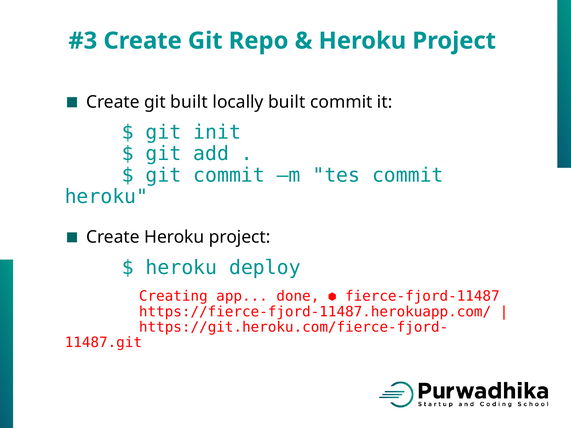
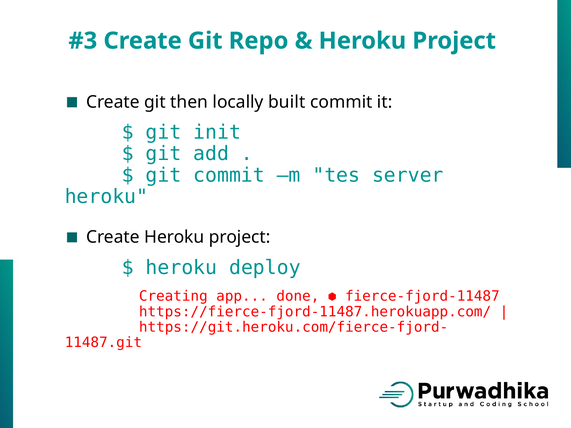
git built: built -> then (189, 102)
tes commit: commit -> server (408, 175)
